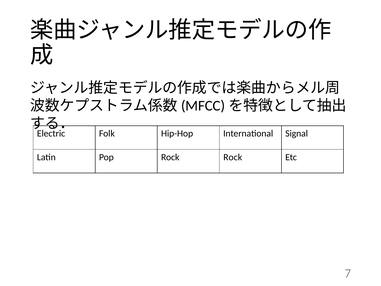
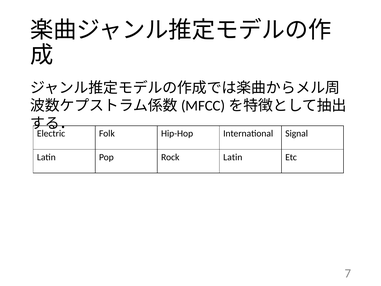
Rock Rock: Rock -> Latin (233, 157)
